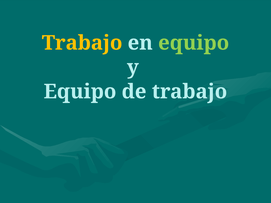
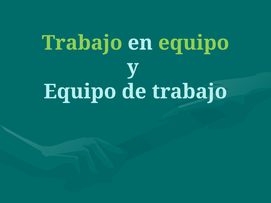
Trabajo colour: yellow -> light green (82, 43)
